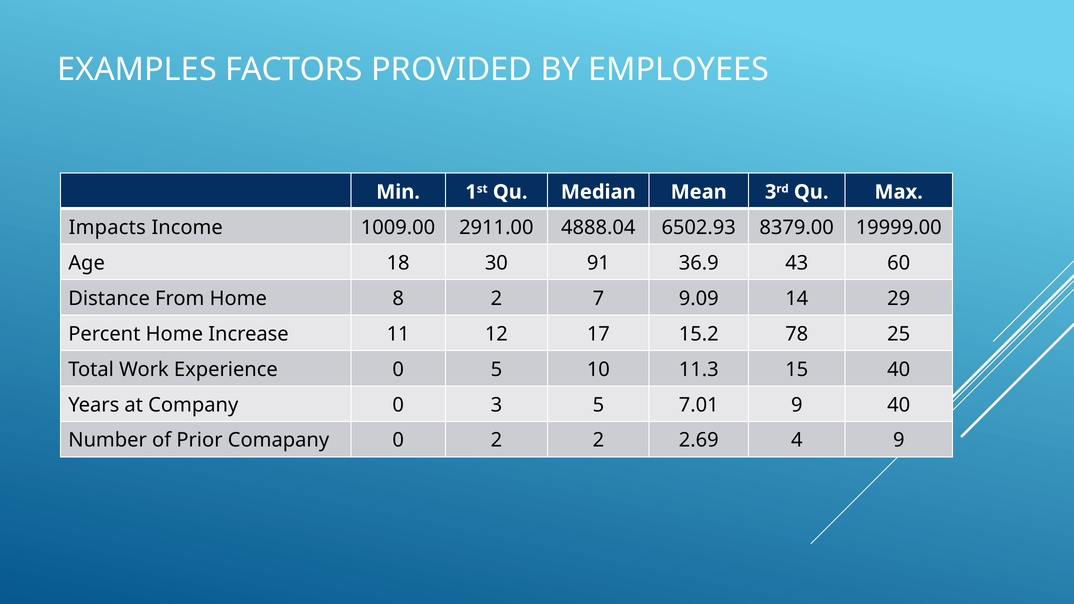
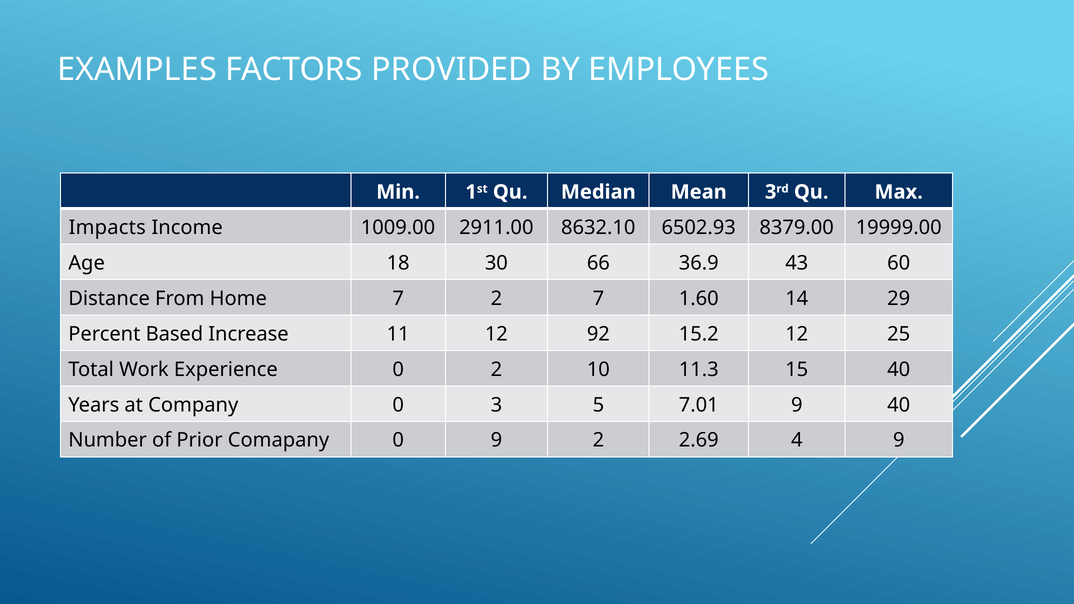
4888.04: 4888.04 -> 8632.10 (598, 228)
91: 91 -> 66 (598, 263)
Home 8: 8 -> 7 (398, 298)
9.09: 9.09 -> 1.60 (699, 298)
Percent Home: Home -> Based (174, 334)
17: 17 -> 92 (598, 334)
15.2 78: 78 -> 12 (797, 334)
0 5: 5 -> 2 (496, 369)
0 2: 2 -> 9 (496, 440)
